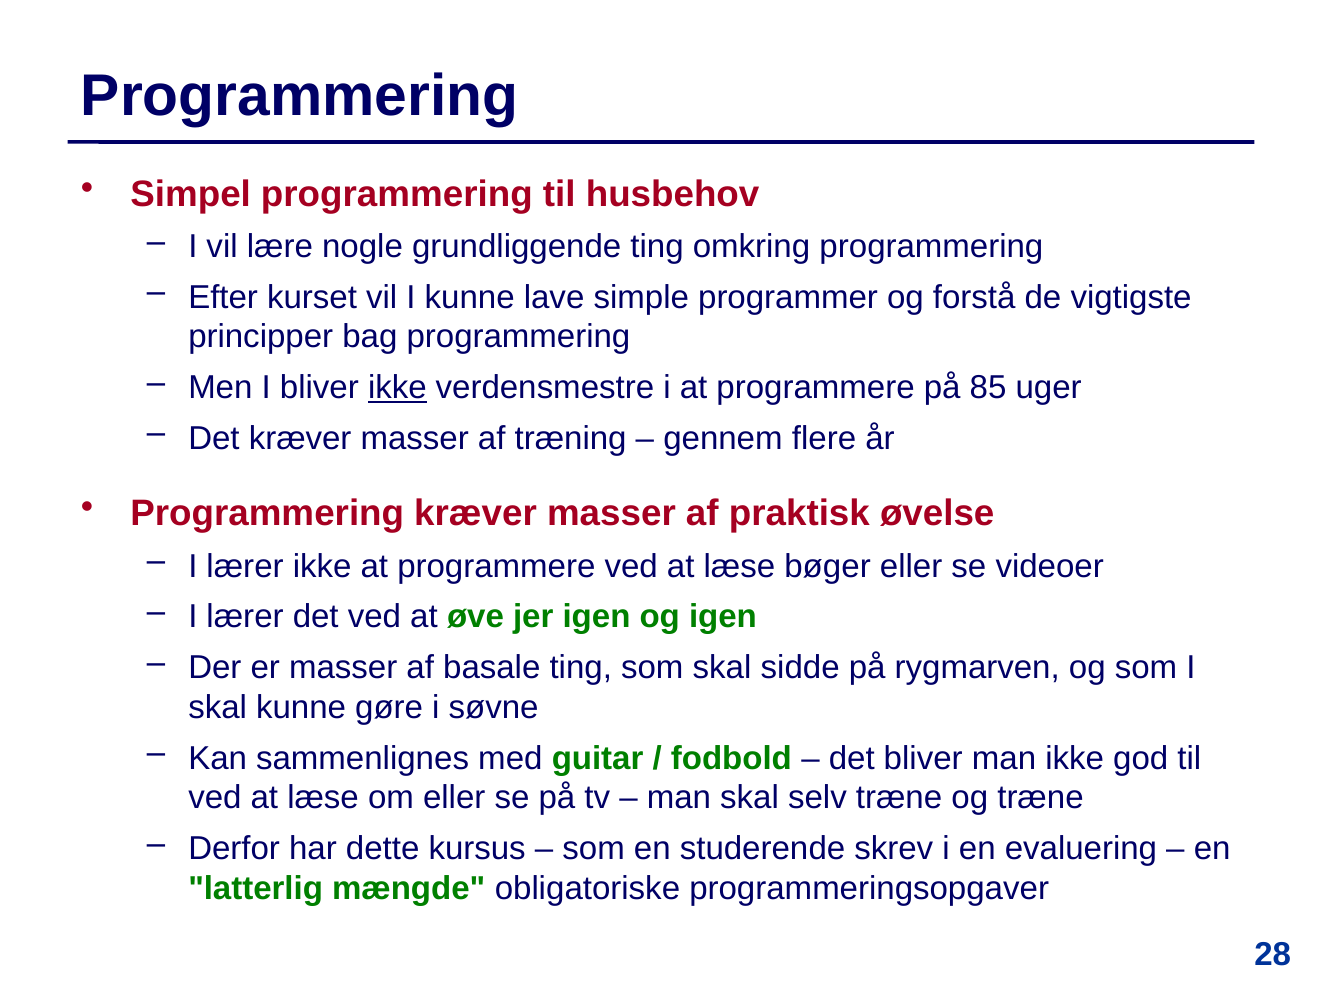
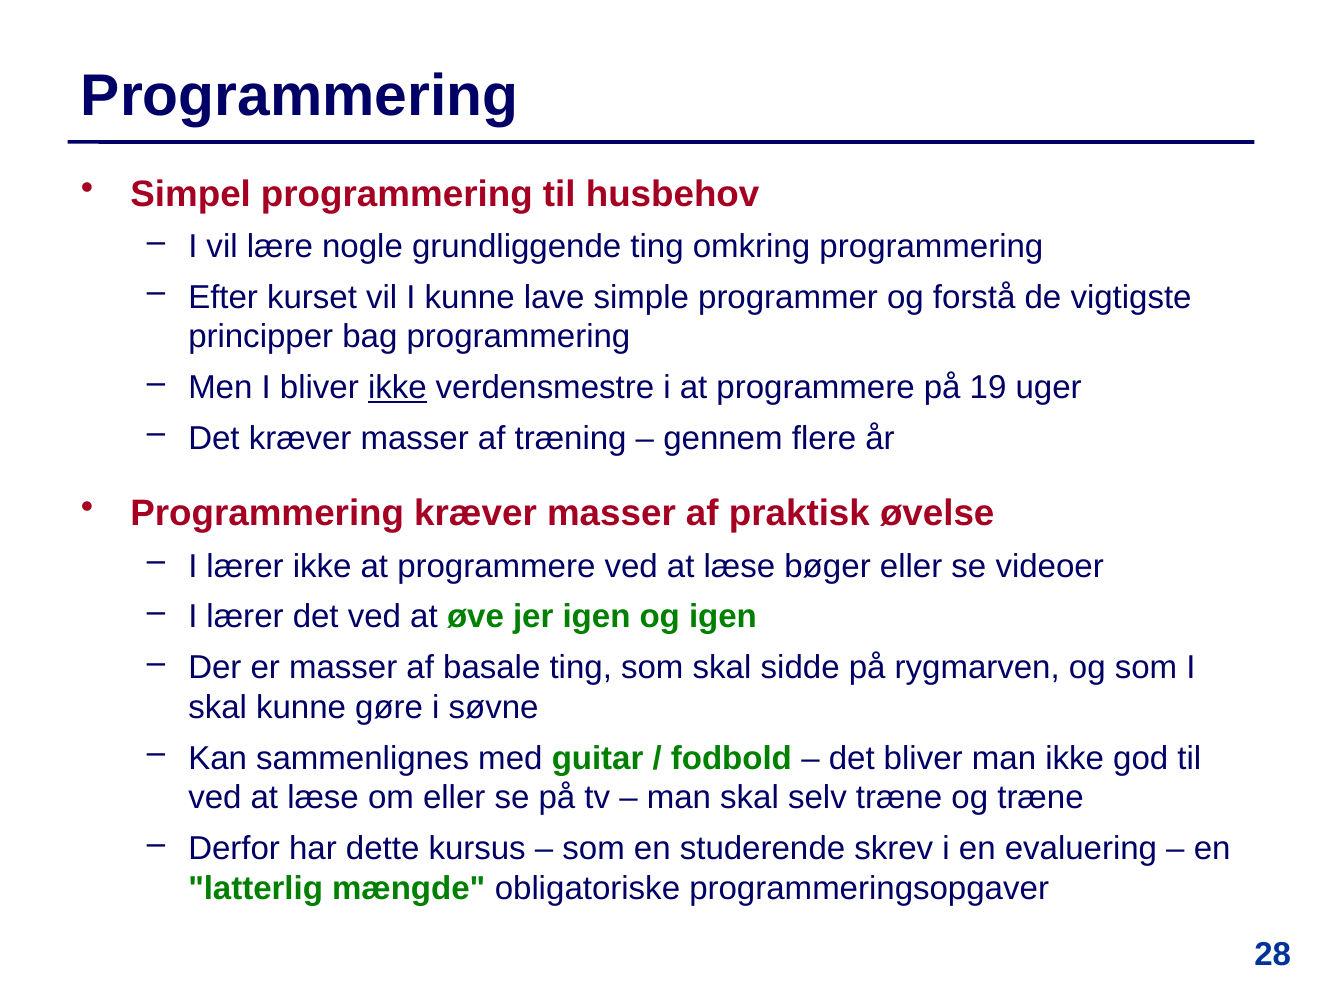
85: 85 -> 19 (988, 388)
